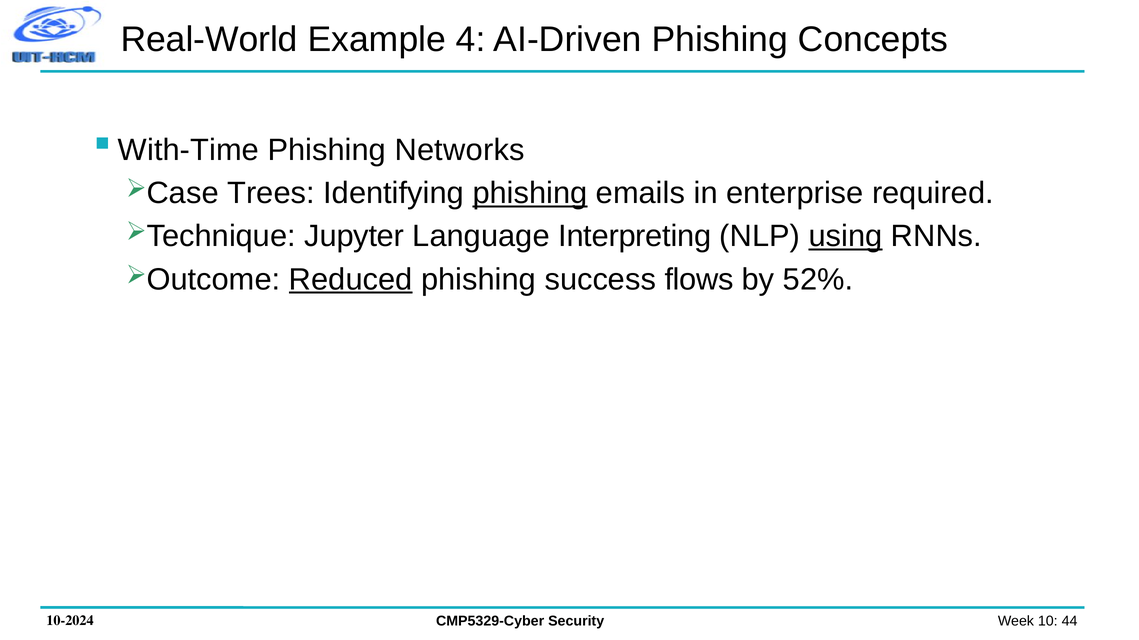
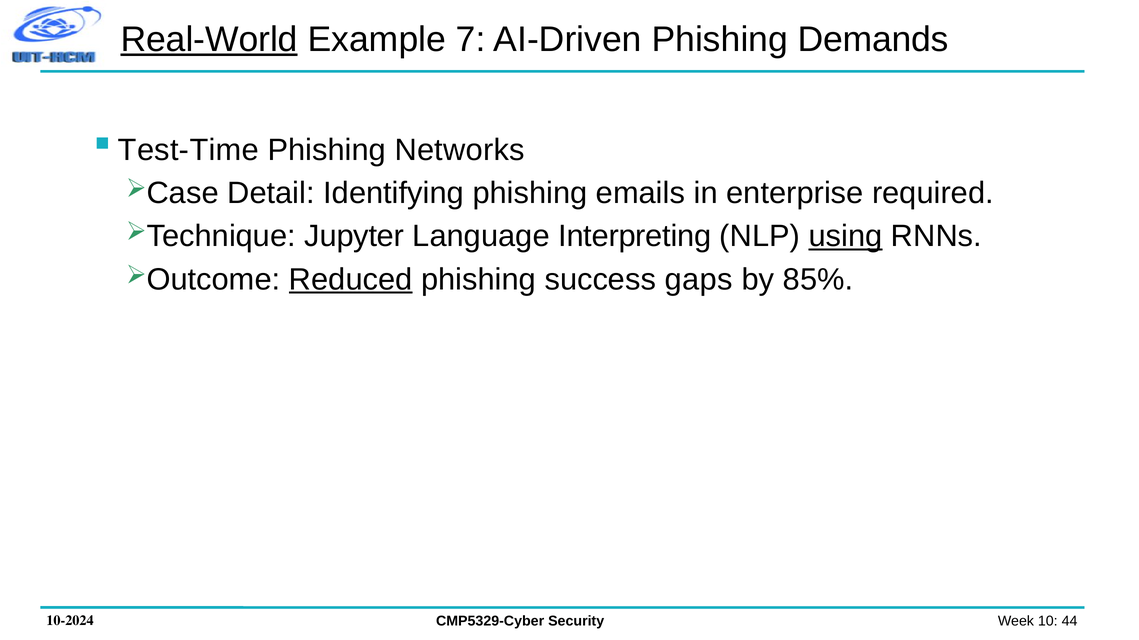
Real-World underline: none -> present (209, 39)
4: 4 -> 7 (471, 39)
Concepts: Concepts -> Demands (873, 39)
With-Time: With-Time -> Test-Time (188, 150)
Trees: Trees -> Detail (271, 193)
phishing underline: present -> none (530, 193)
flows: flows -> gaps (699, 280)
52%: 52% -> 85% (818, 280)
